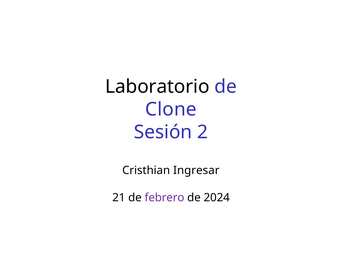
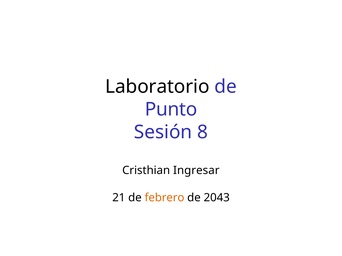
Clone: Clone -> Punto (171, 110)
2: 2 -> 8 (203, 132)
febrero colour: purple -> orange (164, 198)
2024: 2024 -> 2043 (217, 198)
